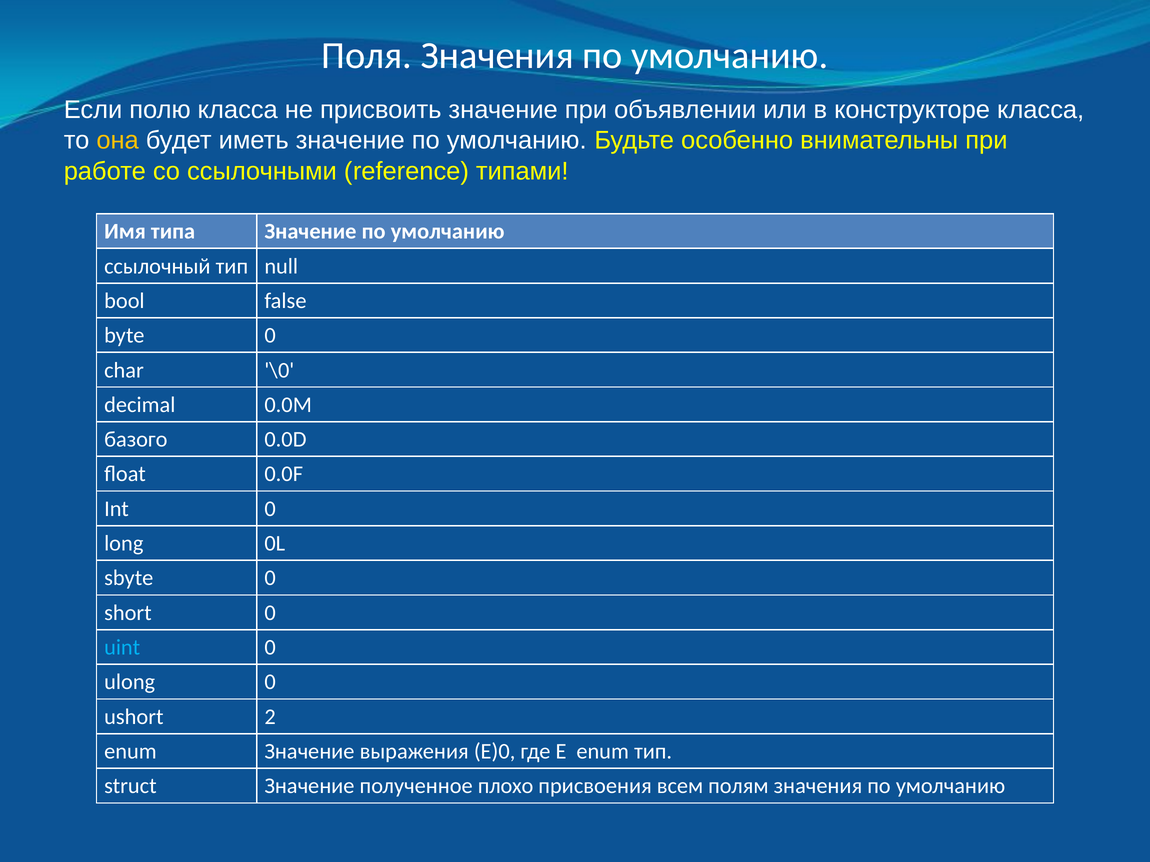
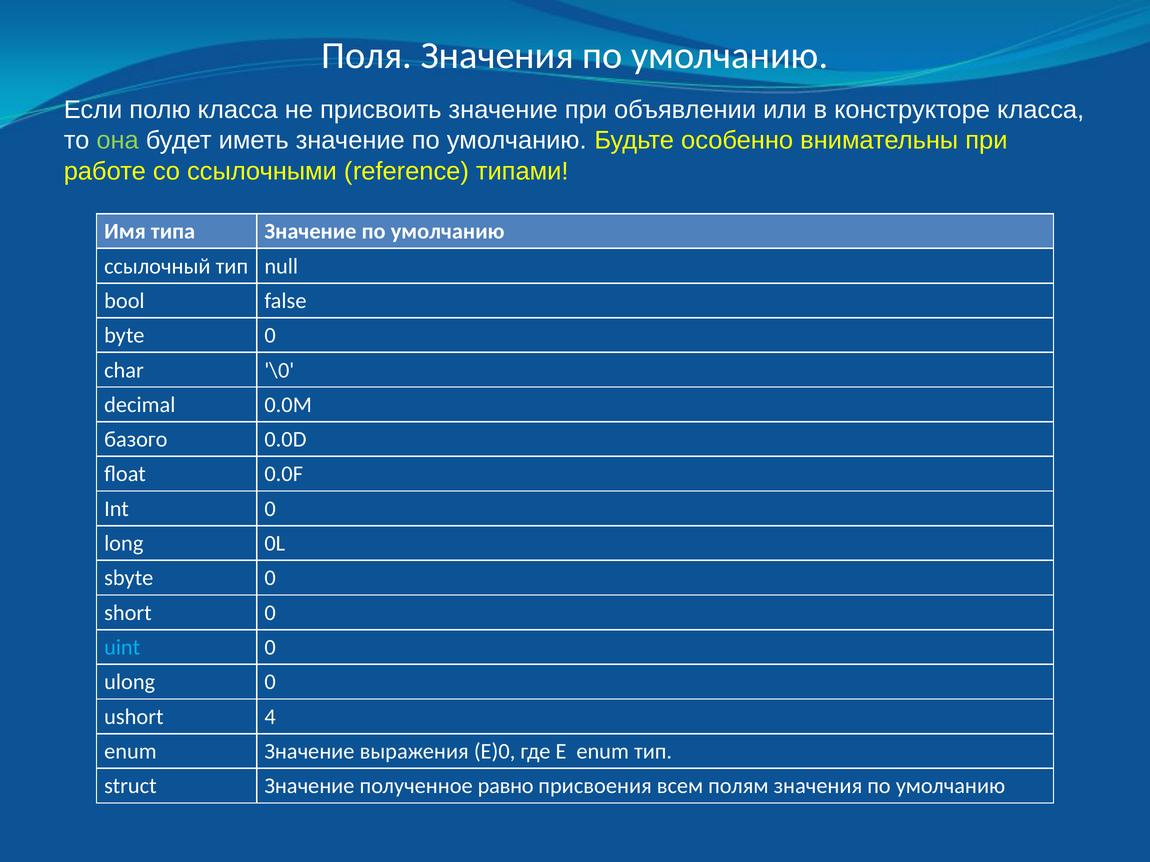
она colour: yellow -> light green (118, 141)
2: 2 -> 4 (270, 717)
плохо: плохо -> равно (506, 787)
